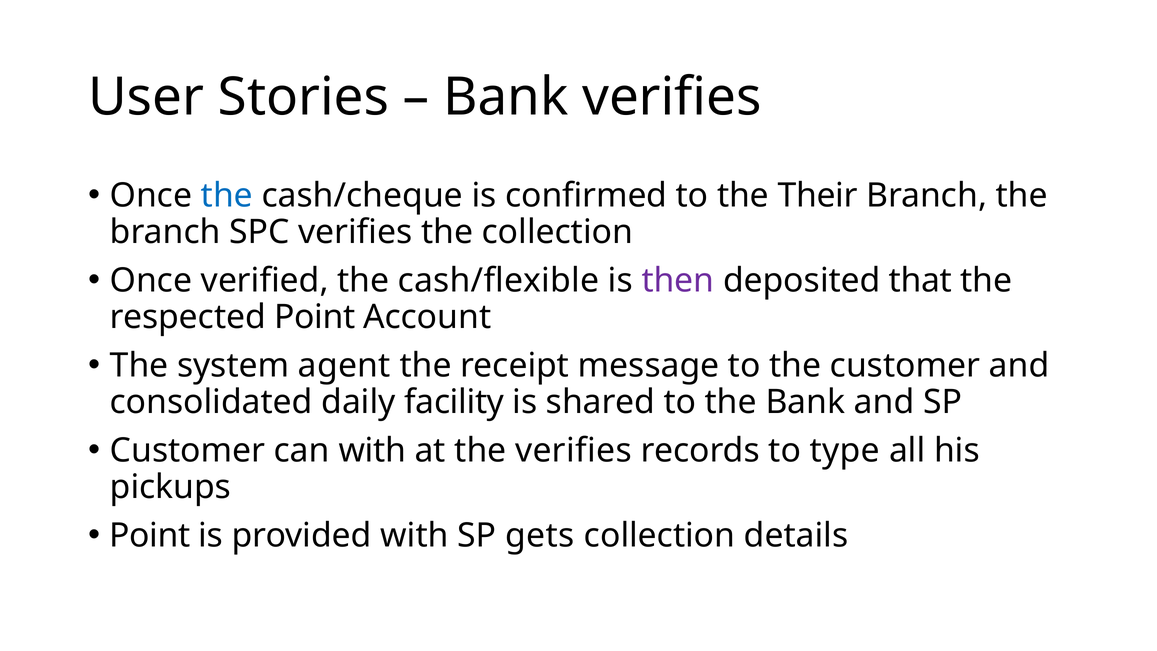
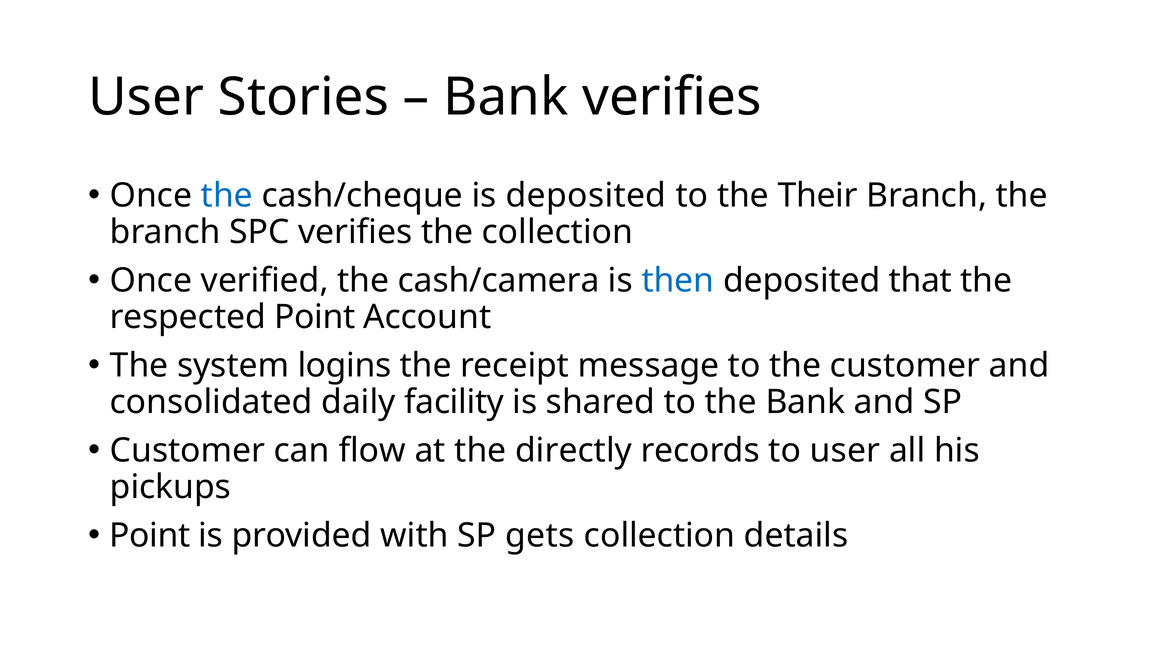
is confirmed: confirmed -> deposited (586, 196)
cash/flexible: cash/flexible -> cash/camera (499, 281)
then colour: purple -> blue (678, 281)
agent: agent -> logins (345, 366)
can with: with -> flow (372, 451)
the verifies: verifies -> directly (574, 451)
to type: type -> user (845, 451)
